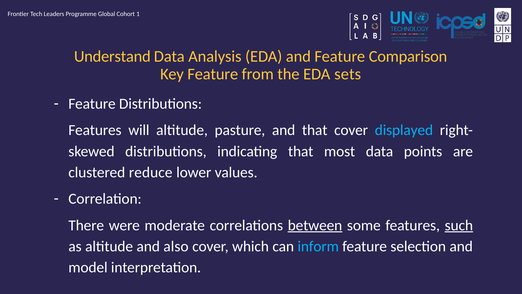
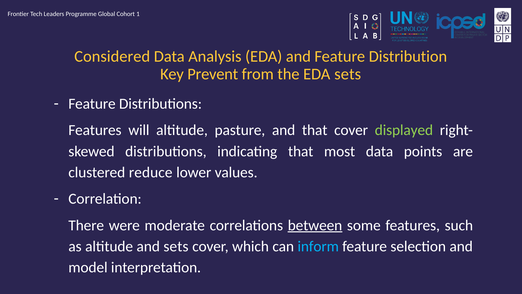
Understand: Understand -> Considered (112, 56)
Comparison: Comparison -> Distribution (408, 56)
Key Feature: Feature -> Prevent (213, 74)
displayed colour: light blue -> light green (404, 130)
such underline: present -> none (459, 225)
and also: also -> sets (176, 246)
